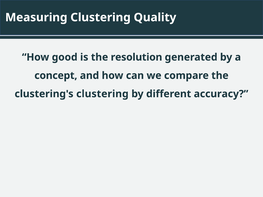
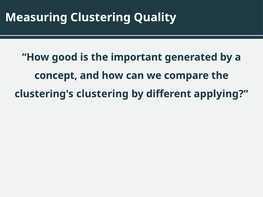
resolution: resolution -> important (136, 57)
accuracy: accuracy -> applying (221, 94)
